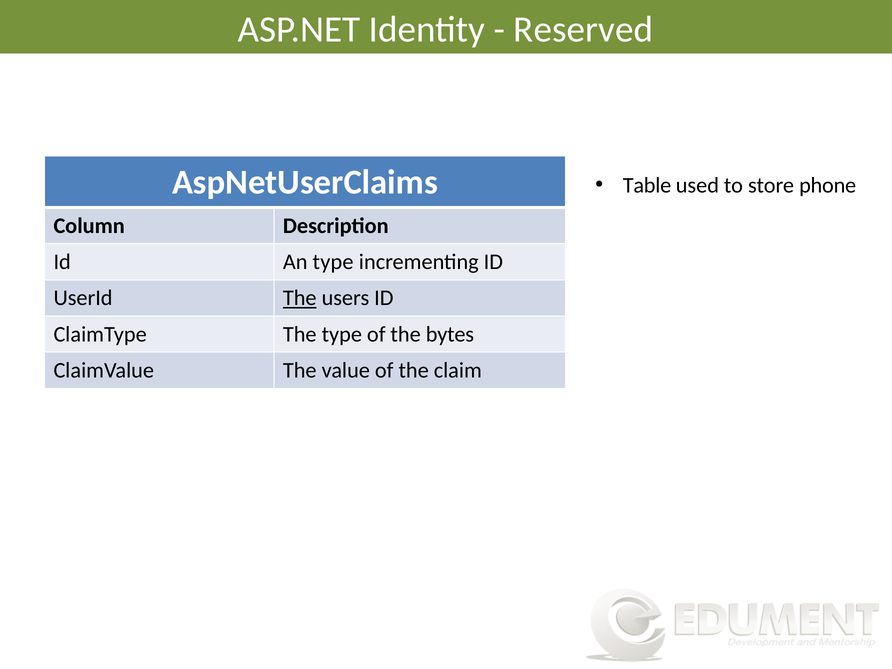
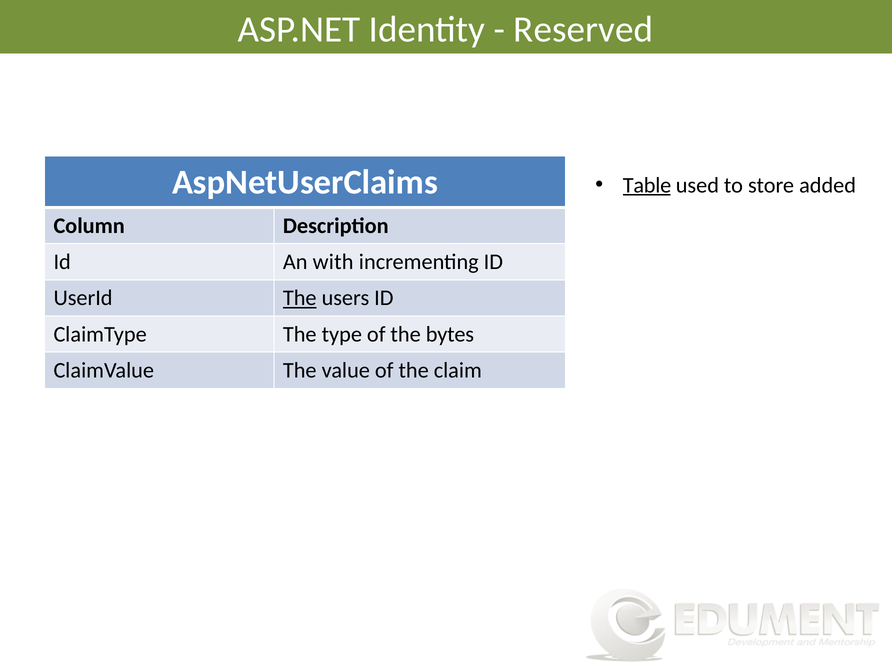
Table underline: none -> present (647, 185)
phone: phone -> added (828, 185)
An type: type -> with (333, 262)
